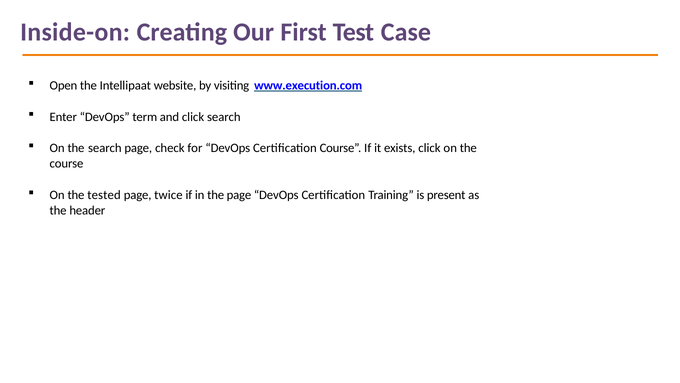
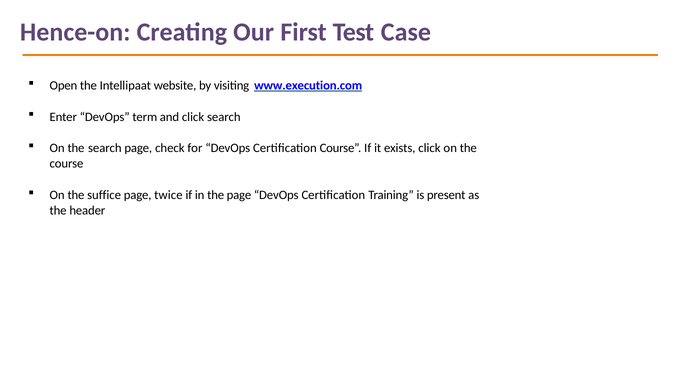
Inside-on: Inside-on -> Hence-on (75, 32)
tested: tested -> suffice (104, 195)
